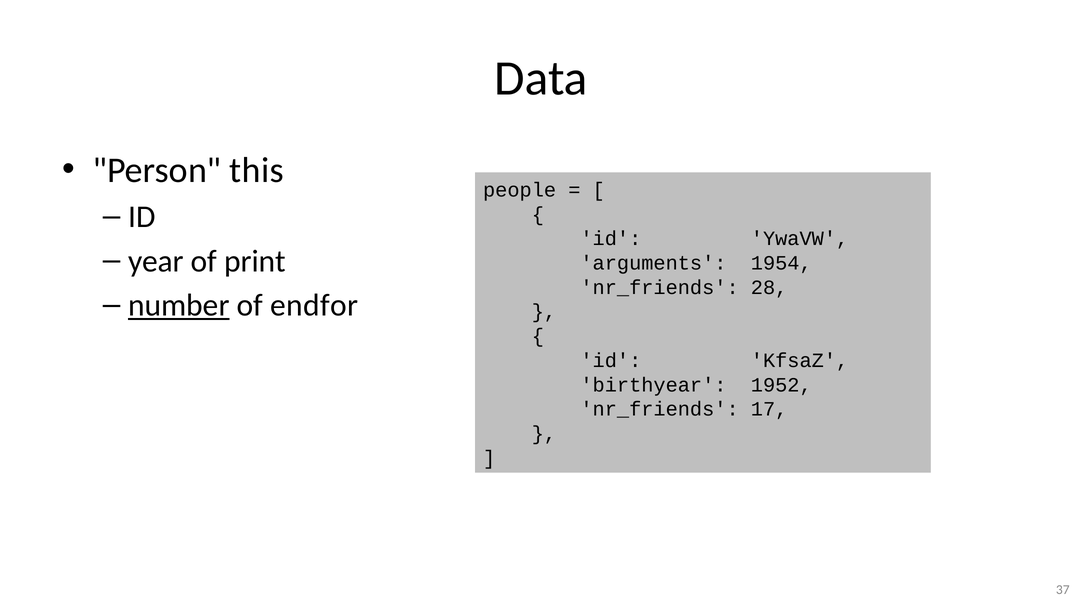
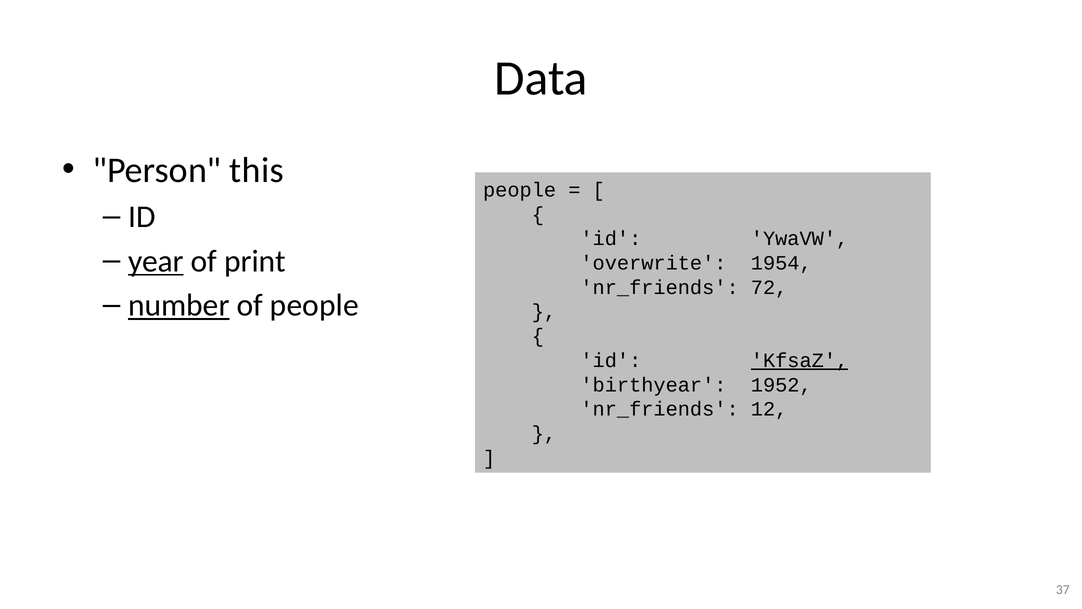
year underline: none -> present (156, 261)
arguments: arguments -> overwrite (653, 263)
28: 28 -> 72 (769, 287)
of endfor: endfor -> people (314, 305)
KfsaZ underline: none -> present (800, 360)
17: 17 -> 12 (769, 409)
